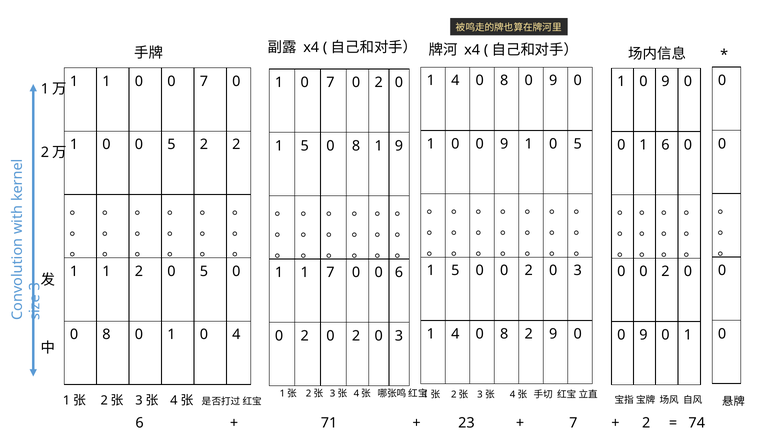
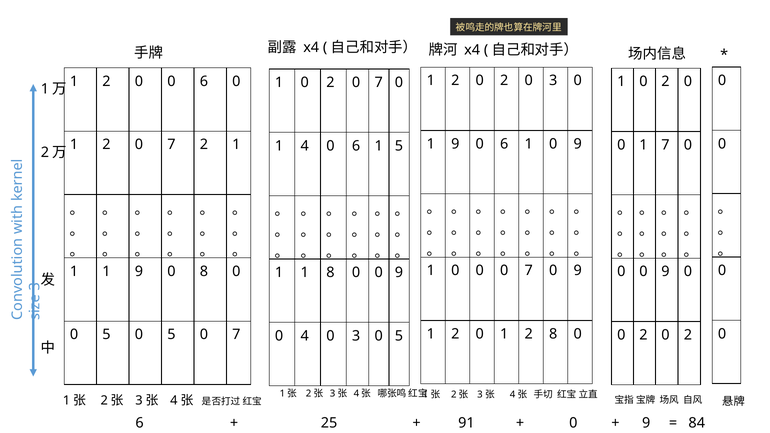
4: 4 -> 2 (455, 81)
8: 8 -> 2 (504, 81)
9: 9 -> 3 (553, 81)
1: 1 -> 2 (106, 81)
0 0 7: 7 -> 6 (204, 81)
9: 9 -> 2 (665, 82)
7: 7 -> 2 (330, 83)
2: 2 -> 7 (379, 83)
0: 0 -> 9 (455, 144)
9: 9 -> 6 (504, 144)
1 0 5: 5 -> 9 (578, 144)
0: 0 -> 2 (106, 145)
5: 5 -> 7 (171, 145)
2 2: 2 -> 1 (236, 145)
1 6: 6 -> 7 (665, 145)
5: 5 -> 4 (305, 146)
8: 8 -> 6 (356, 146)
1 9: 9 -> 5 (399, 146)
5: 5 -> 0 (455, 271)
2: 2 -> 7 (529, 271)
3: 3 -> 9 (578, 271)
1 1 2: 2 -> 9 (139, 271)
5: 5 -> 8 (204, 271)
2: 2 -> 9 (665, 272)
1 7: 7 -> 8 (330, 273)
6: 6 -> 9 (399, 273)
4: 4 -> 2 (455, 334)
8: 8 -> 1 (504, 334)
2 9: 9 -> 8 (553, 334)
8: 8 -> 5 (106, 335)
1: 1 -> 5 (171, 335)
4: 4 -> 7 (236, 335)
9: 9 -> 2 (643, 335)
1: 1 -> 2 (688, 335)
2: 2 -> 4 (305, 336)
2: 2 -> 3 (356, 336)
3: 3 -> 5 (399, 336)
71: 71 -> 25 (329, 423)
23: 23 -> 91 (466, 423)
7: 7 -> 0 (573, 423)
2: 2 -> 9 (646, 423)
74: 74 -> 84 (697, 423)
